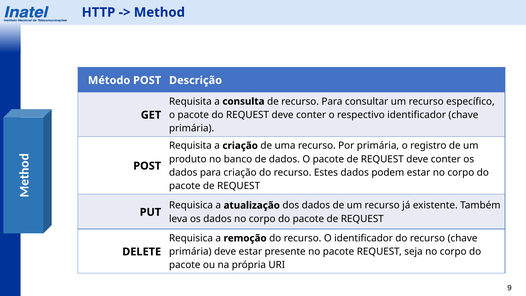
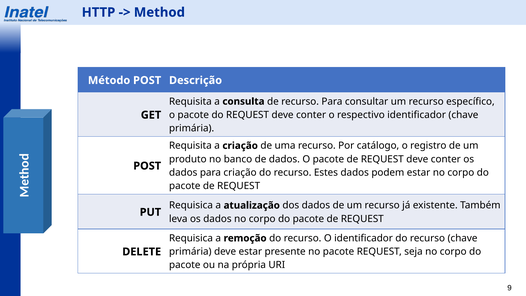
Por primária: primária -> catálogo (378, 146)
